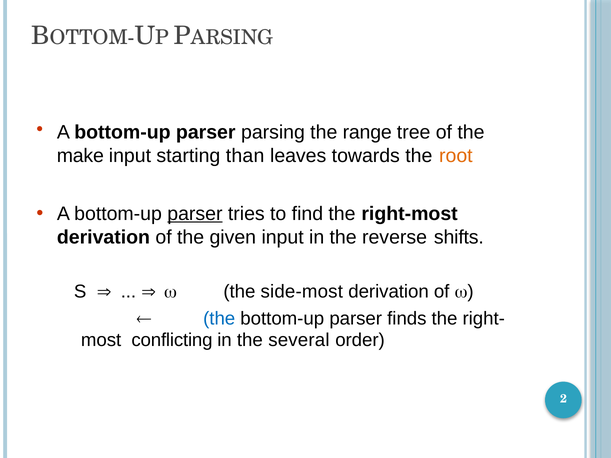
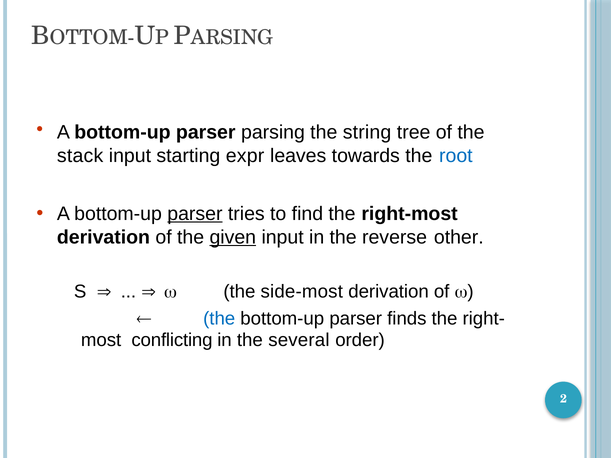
range: range -> string (367, 132)
make: make -> stack (80, 156)
than: than -> expr (245, 156)
root colour: orange -> blue (456, 156)
given underline: none -> present (233, 237)
shifts: shifts -> other (459, 237)
